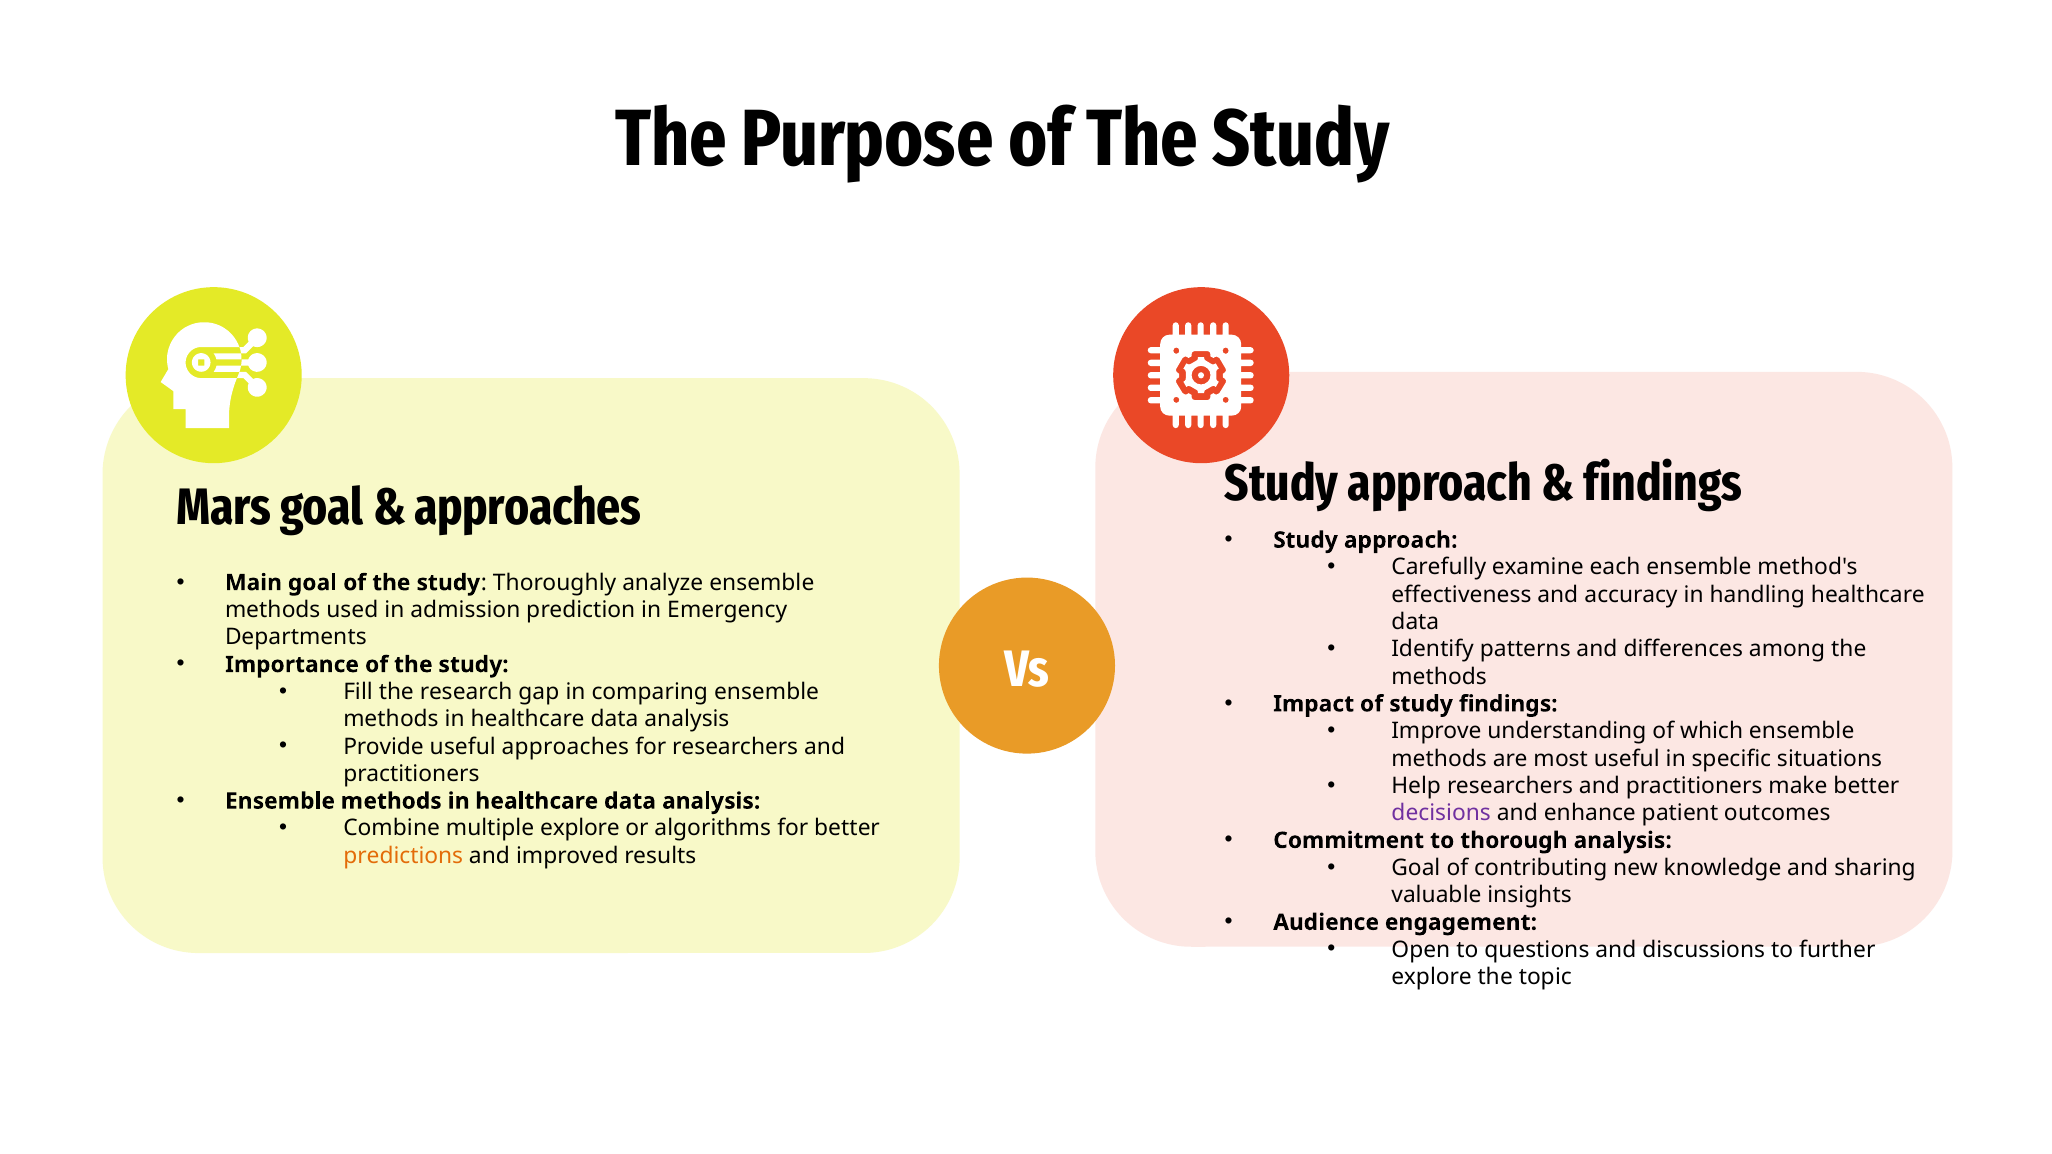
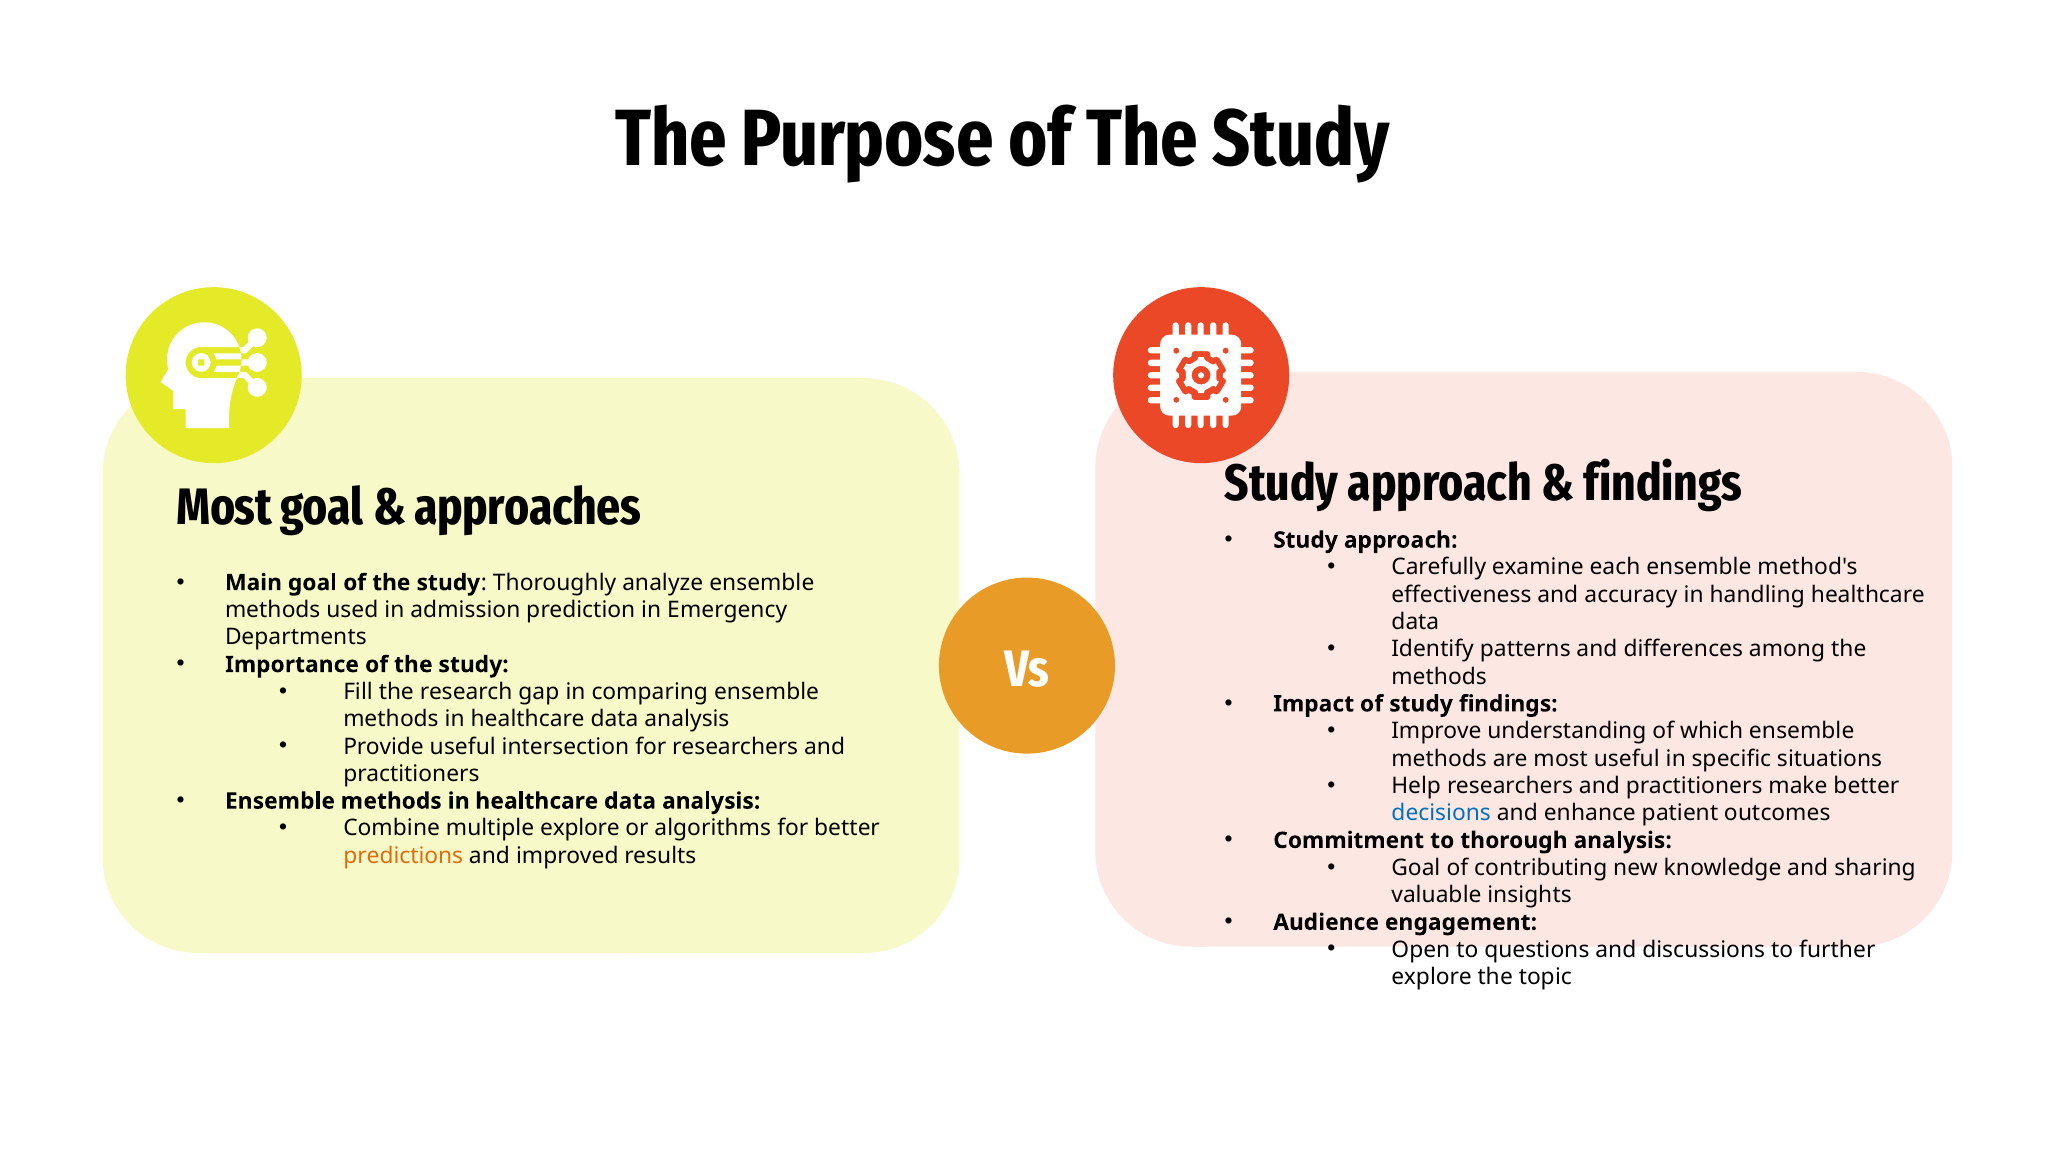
Mars: Mars -> Most (224, 508)
useful approaches: approaches -> intersection (565, 747)
decisions colour: purple -> blue (1441, 813)
